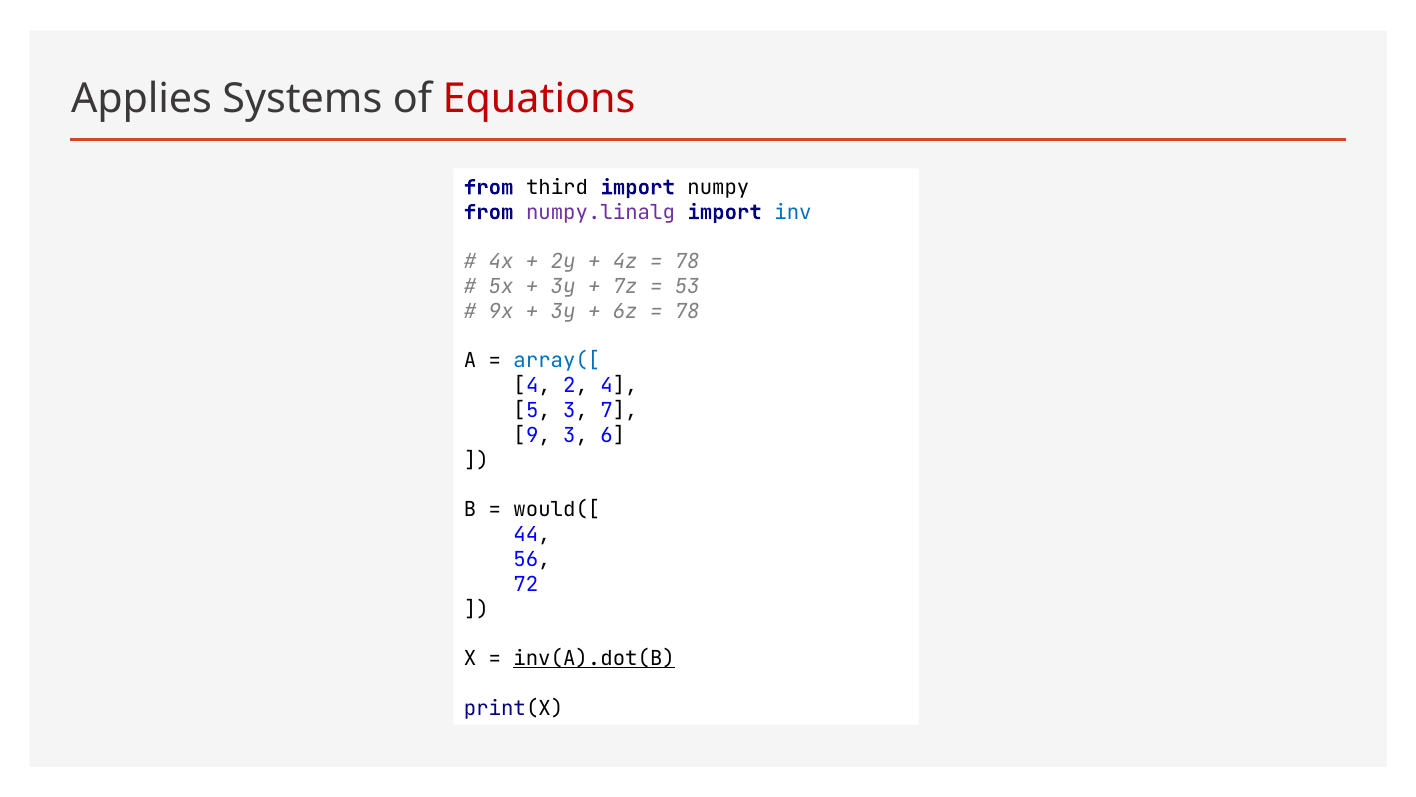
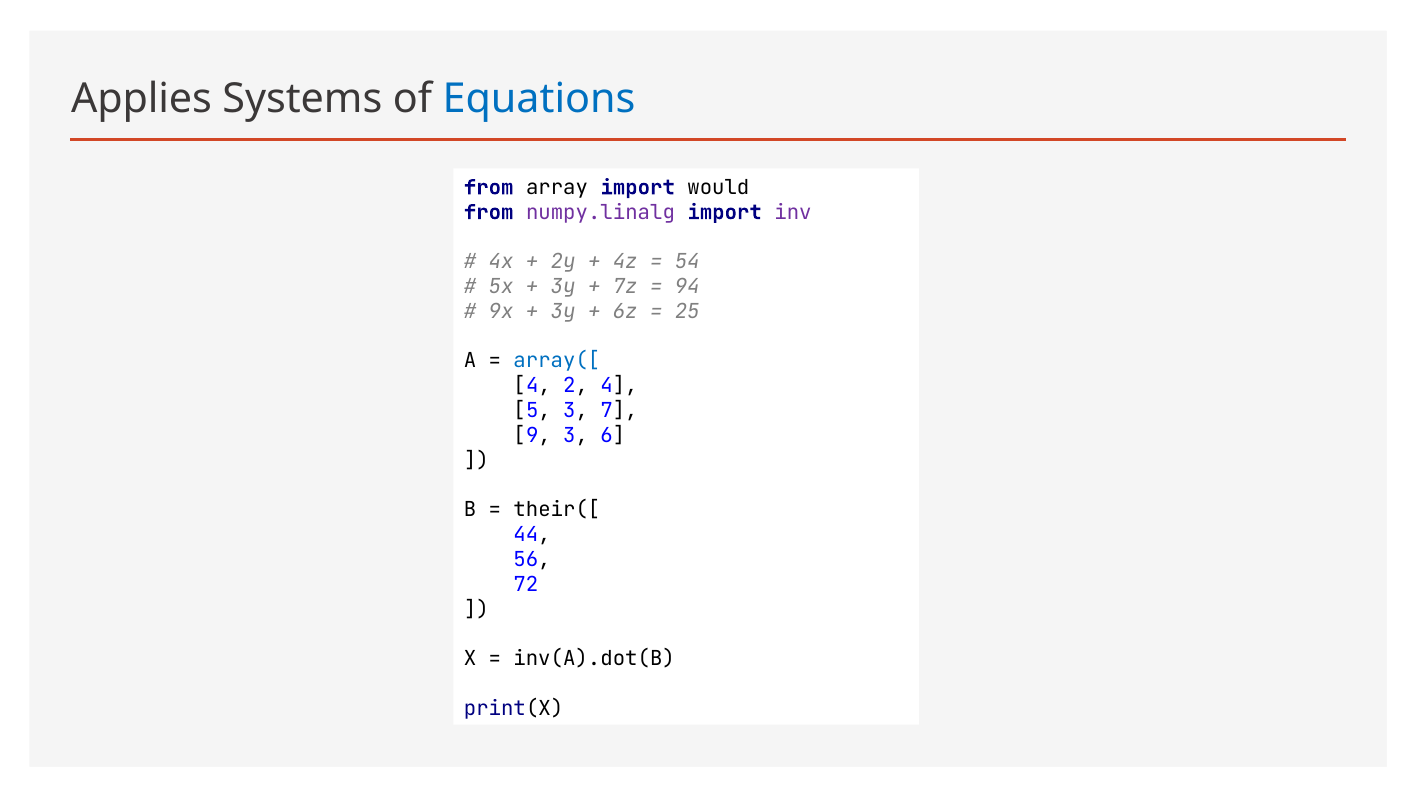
Equations colour: red -> blue (539, 99)
third: third -> array (557, 187)
numpy: numpy -> would (718, 187)
inv colour: blue -> purple (793, 212)
78: 78 -> 54 (687, 262)
53: 53 -> 94 (687, 287)
78: 78 -> 25 (687, 311)
would([: would([ -> their([ (557, 510)
inv(A).dot(B underline: present -> none (594, 658)
